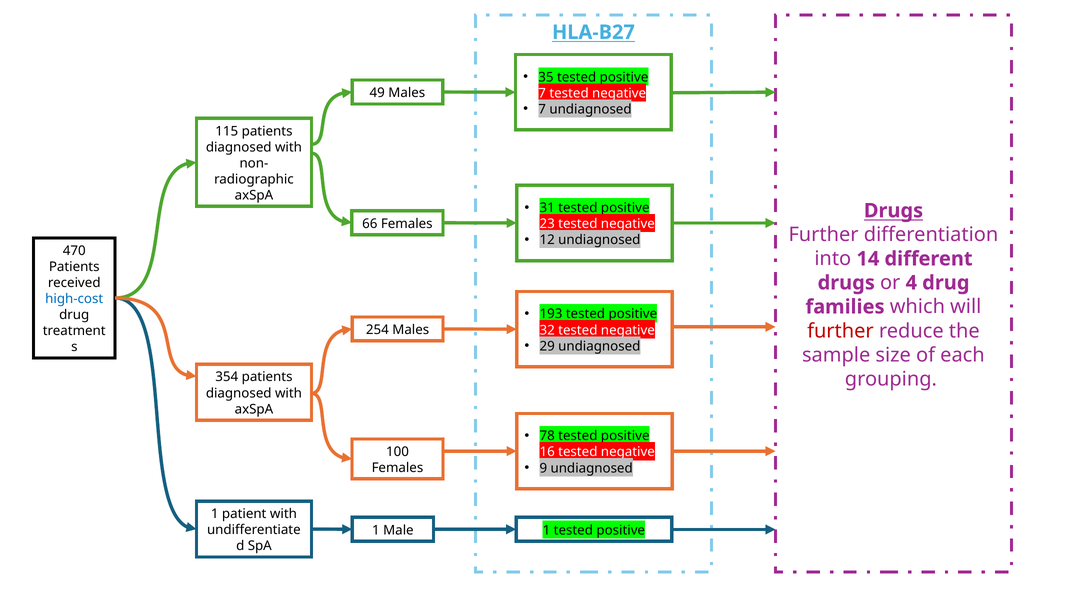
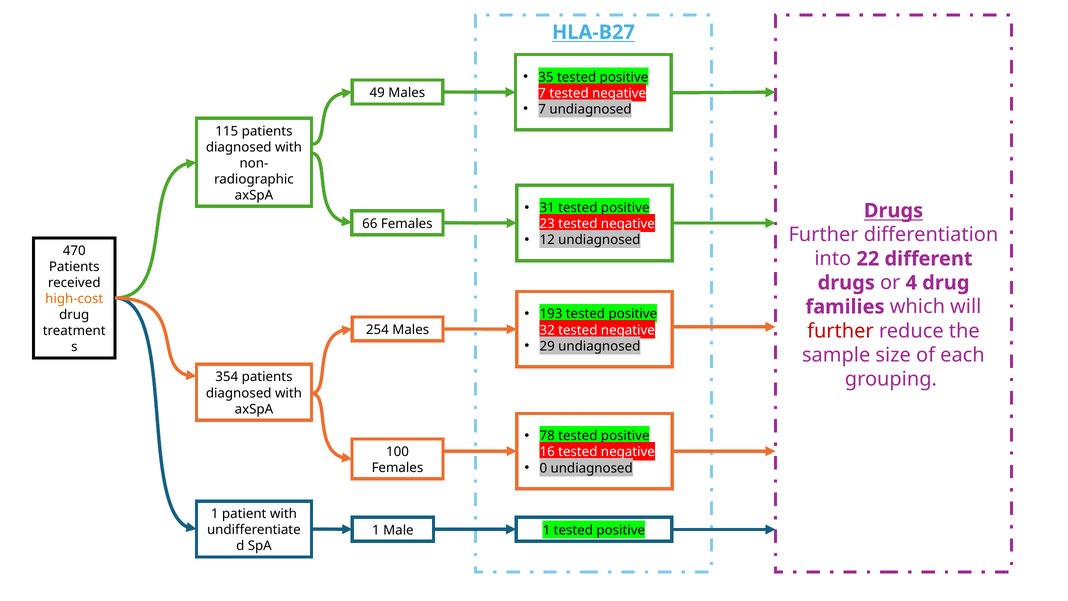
14: 14 -> 22 (868, 259)
high-cost colour: blue -> orange (74, 299)
9: 9 -> 0 (543, 468)
